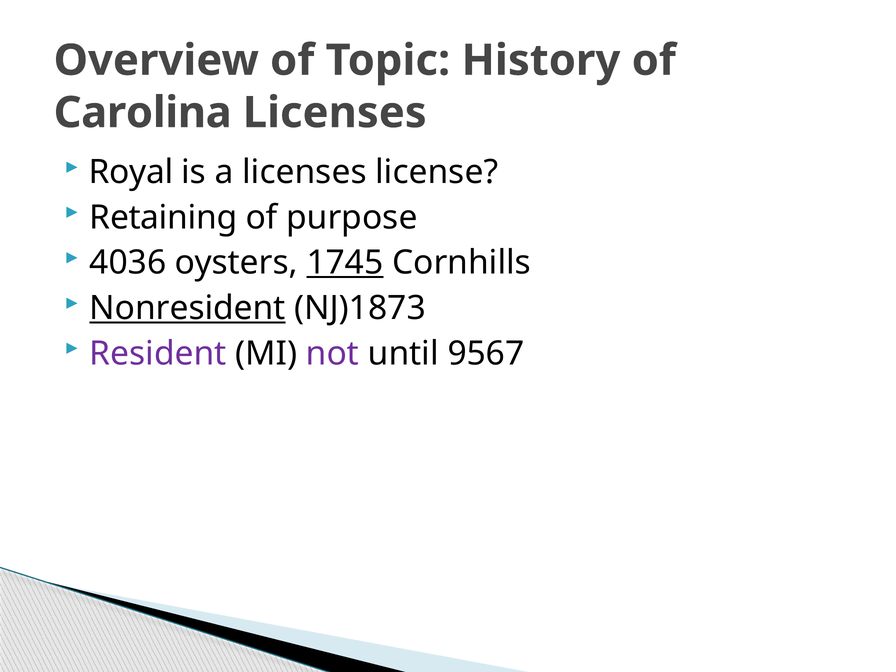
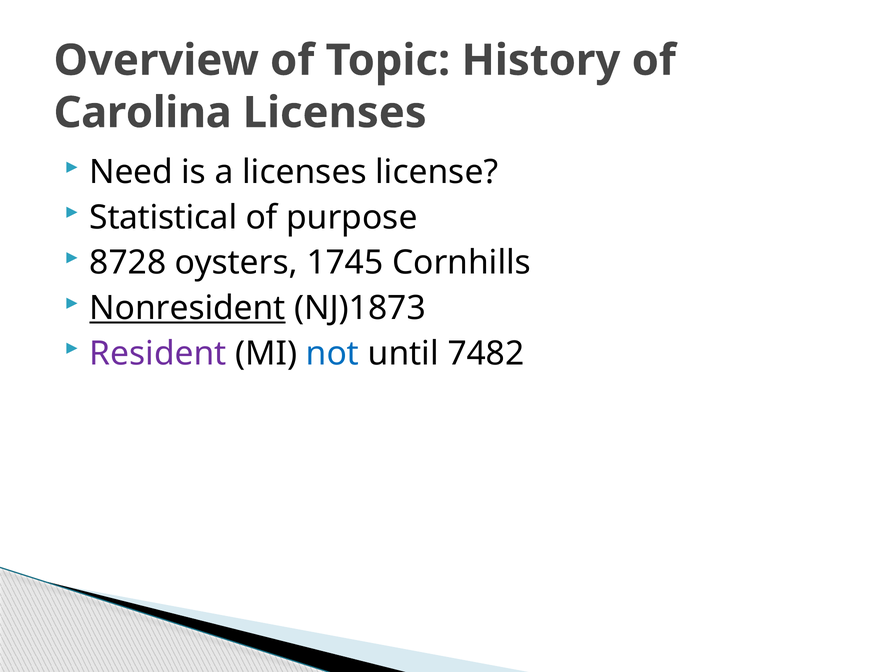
Royal: Royal -> Need (131, 172)
Retaining: Retaining -> Statistical (163, 217)
4036: 4036 -> 8728 (128, 263)
1745 underline: present -> none (345, 263)
not colour: purple -> blue (332, 353)
9567: 9567 -> 7482 (486, 353)
